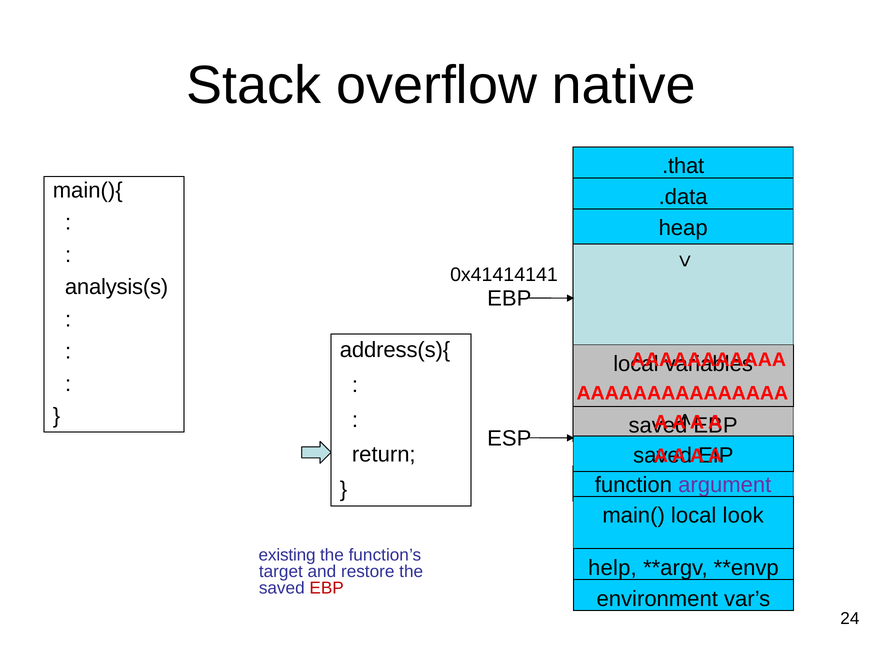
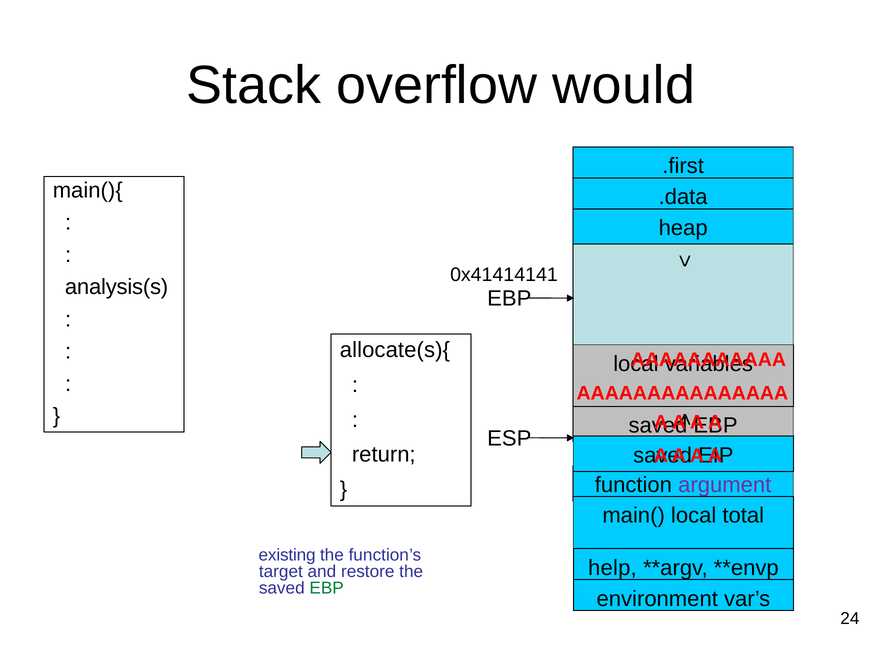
native: native -> would (624, 85)
.that: .that -> .first (683, 166)
address(s){: address(s){ -> allocate(s){ (395, 350)
look: look -> total (743, 516)
EBP colour: red -> green (327, 588)
